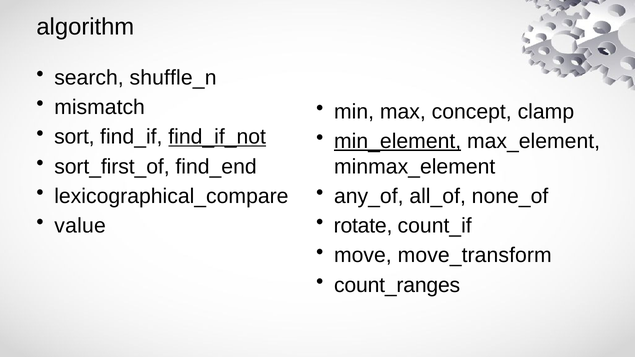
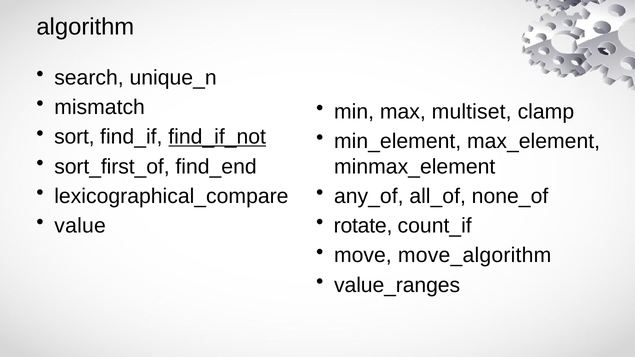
shuffle_n: shuffle_n -> unique_n (173, 78)
concept: concept -> multiset (472, 112)
min_element underline: present -> none (398, 141)
move_transform: move_transform -> move_algorithm (475, 256)
count_ranges: count_ranges -> value_ranges (397, 285)
